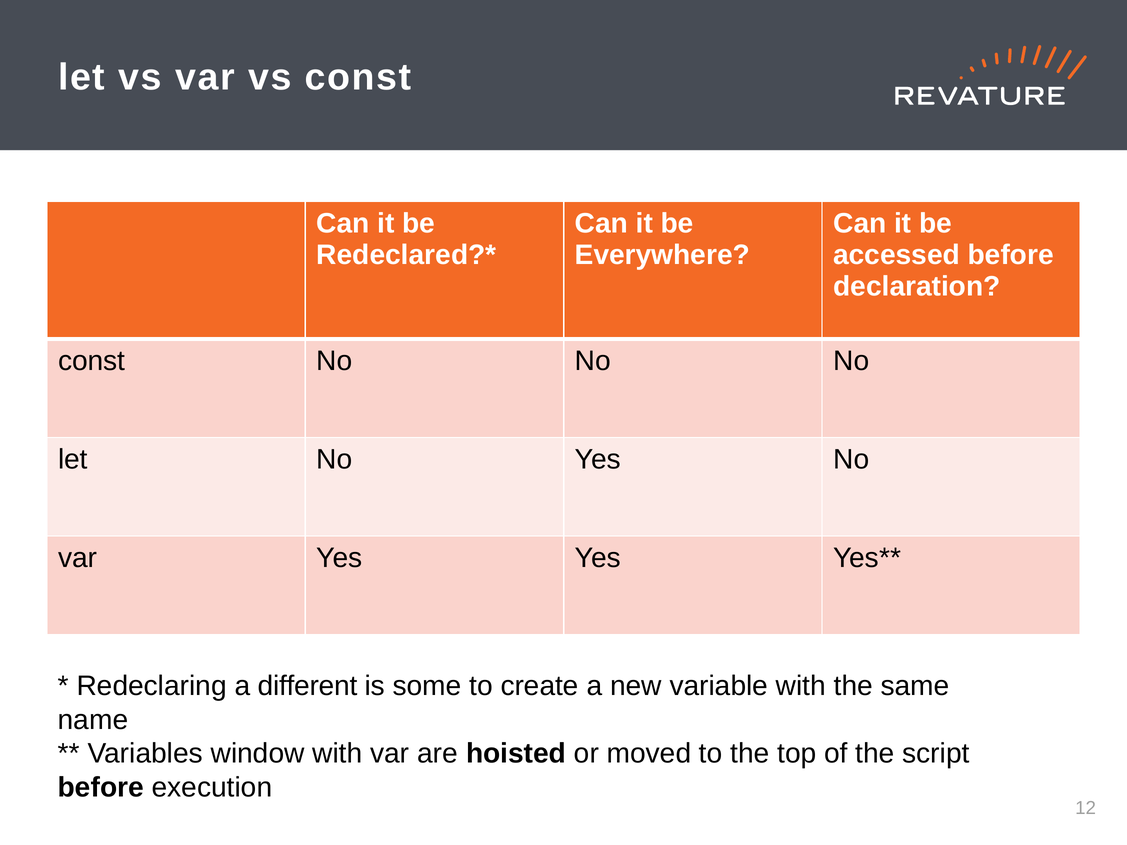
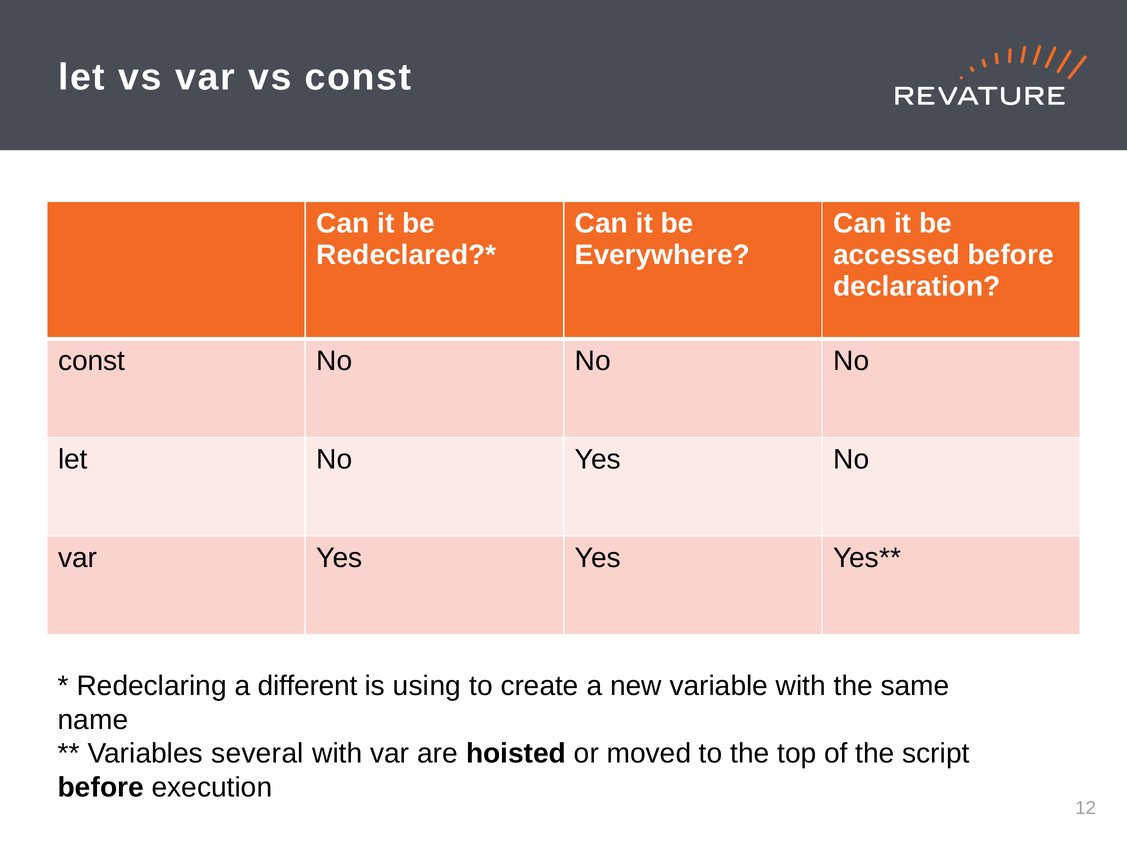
some: some -> using (427, 686)
window: window -> several (257, 754)
